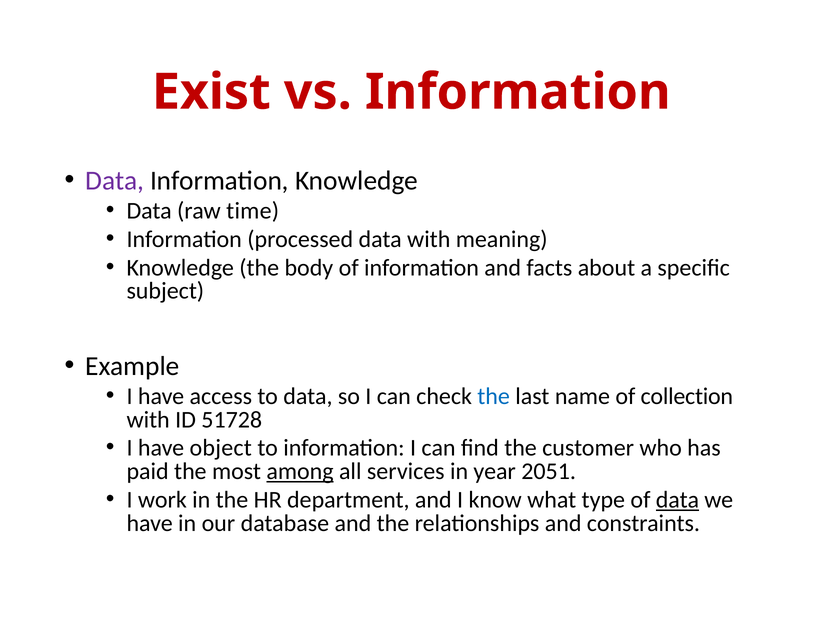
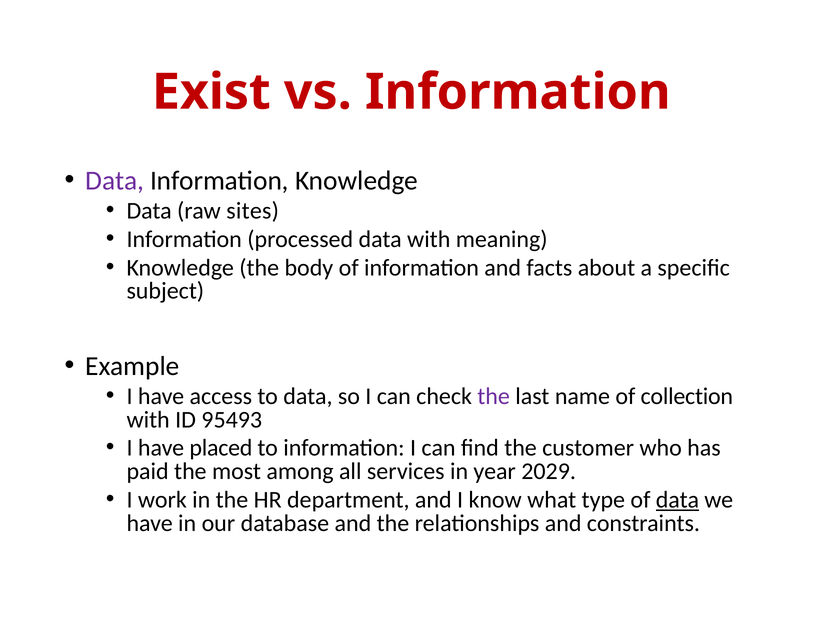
time: time -> sites (253, 211)
the colour: blue -> purple (494, 396)
51728: 51728 -> 95493 (232, 420)
object: object -> placed (221, 448)
among underline: present -> none (300, 472)
2051: 2051 -> 2029 (549, 472)
